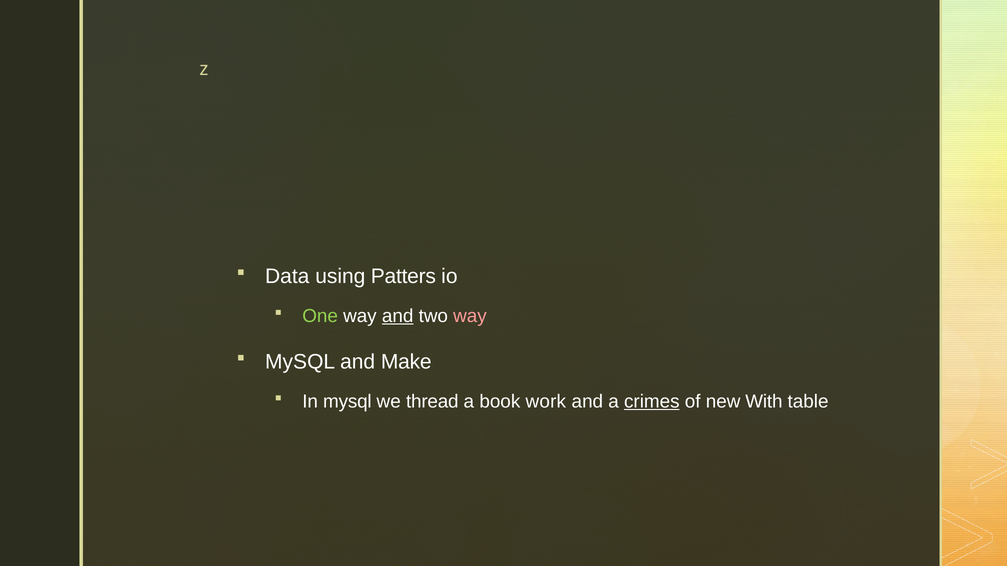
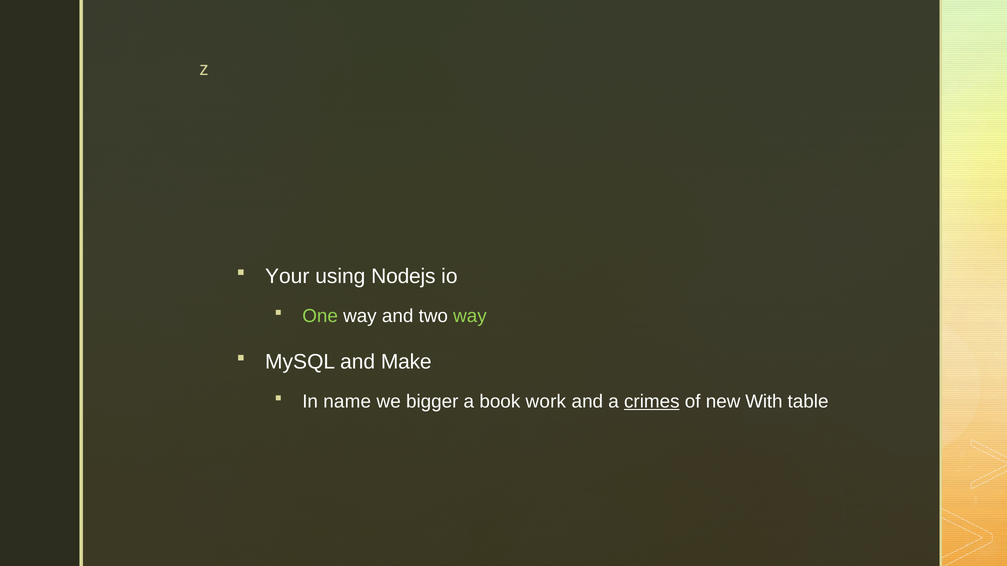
Data: Data -> Your (287, 276)
Patters: Patters -> Nodejs (403, 276)
and underline: present -> none (398, 316)
way colour: pink -> light green (470, 316)
In mysql: mysql -> name (347, 402)
thread: thread -> bigger (432, 402)
